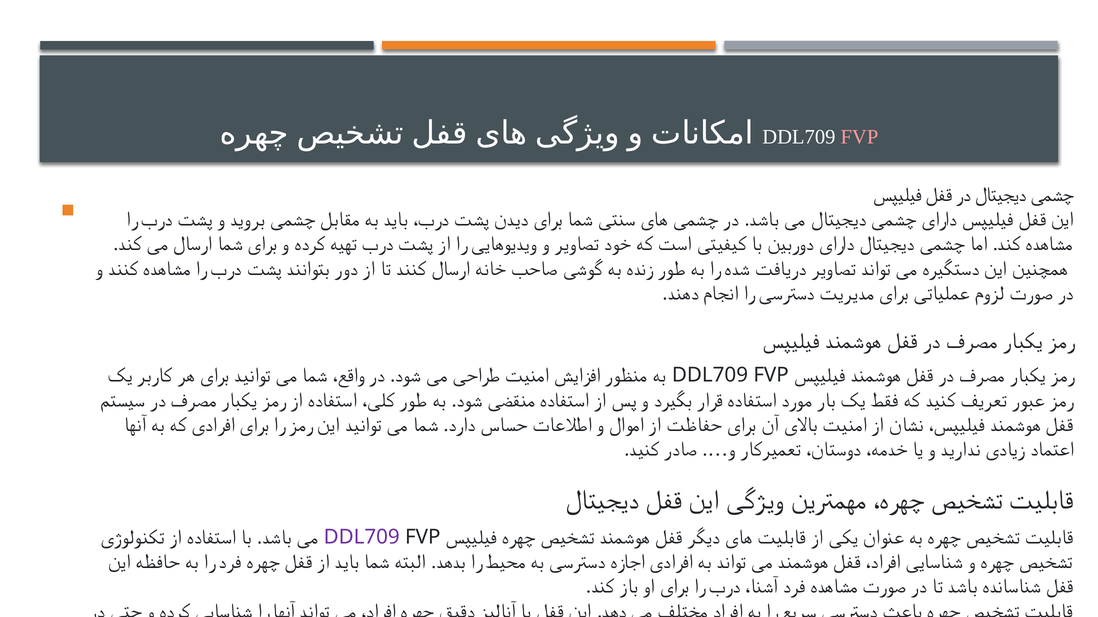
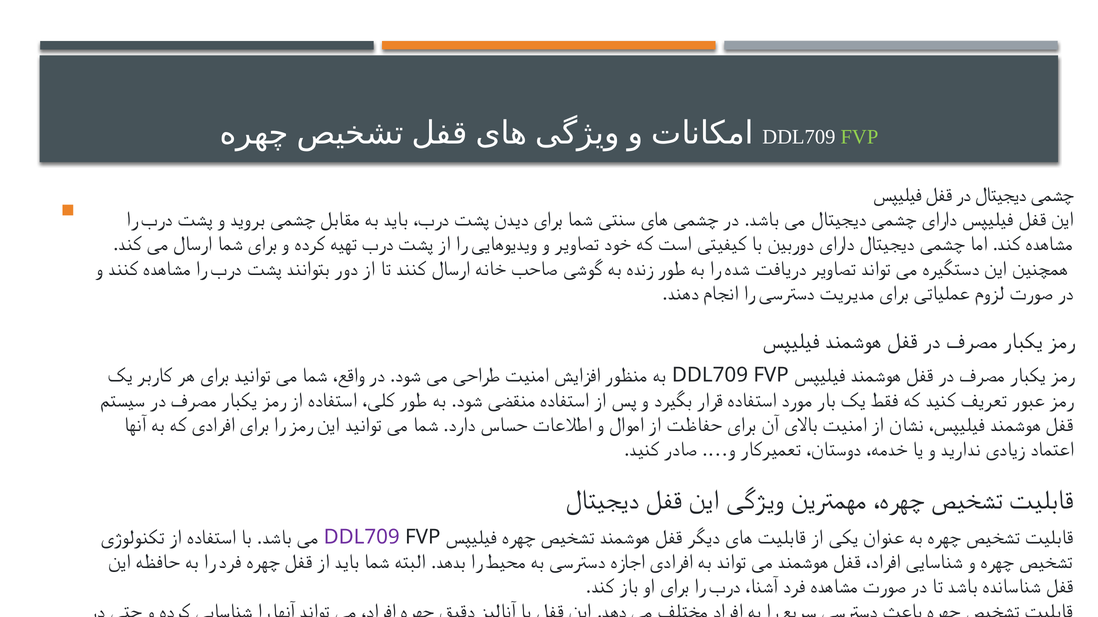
FVP colour: pink -> light green (859, 137)
